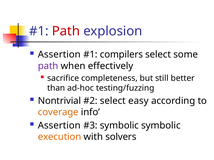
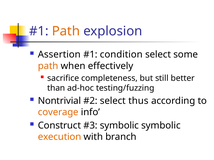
Path colour: red -> orange (66, 31)
compilers: compilers -> condition (121, 55)
path colour: purple -> orange (48, 66)
easy: easy -> thus (138, 101)
Assertion: Assertion -> Construct (59, 126)
solvers: solvers -> branch (121, 137)
